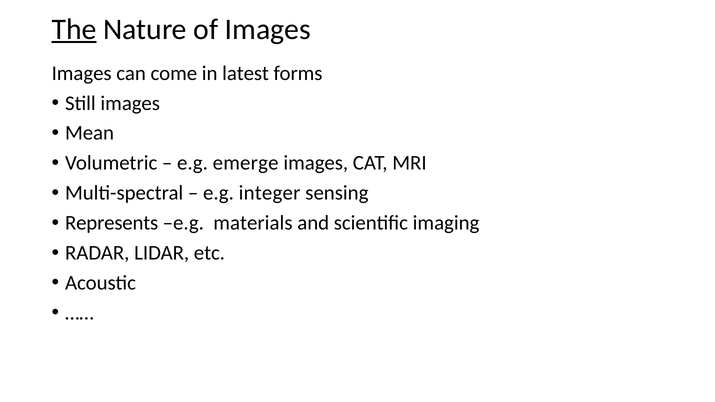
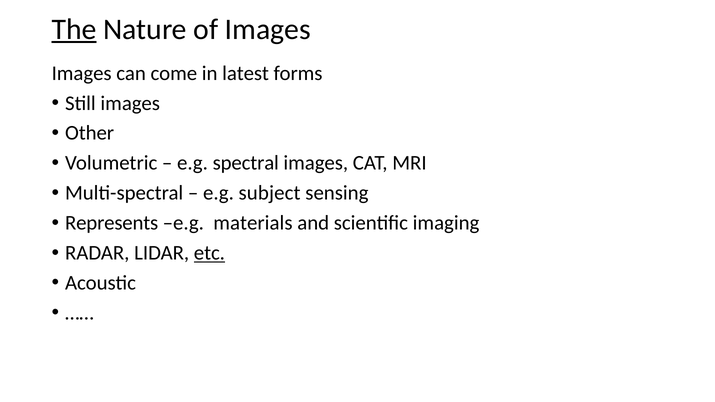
Mean: Mean -> Other (90, 133)
emerge: emerge -> spectral (246, 163)
integer: integer -> subject (270, 193)
etc underline: none -> present (209, 253)
